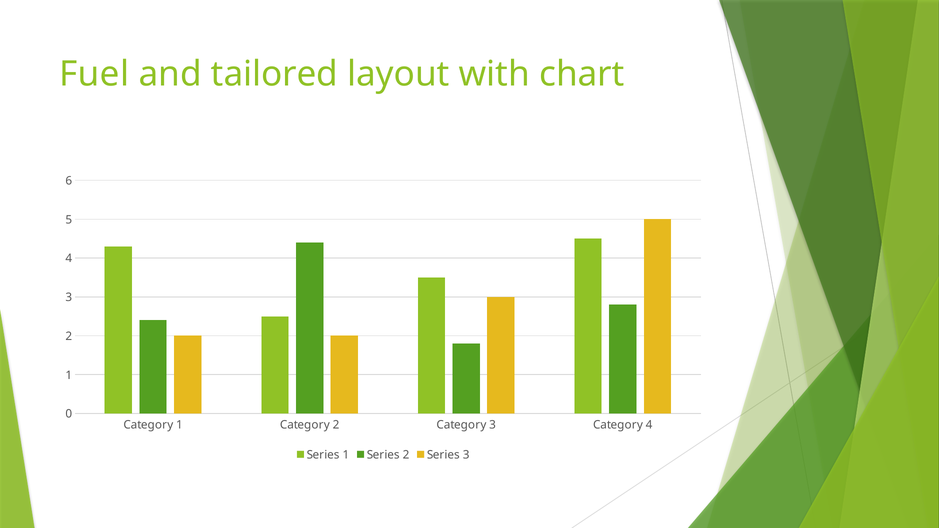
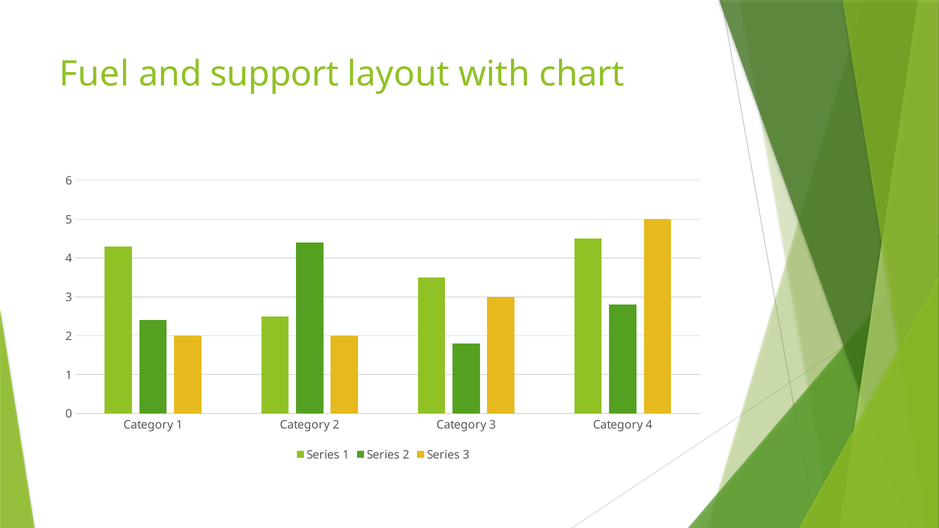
tailored: tailored -> support (275, 74)
